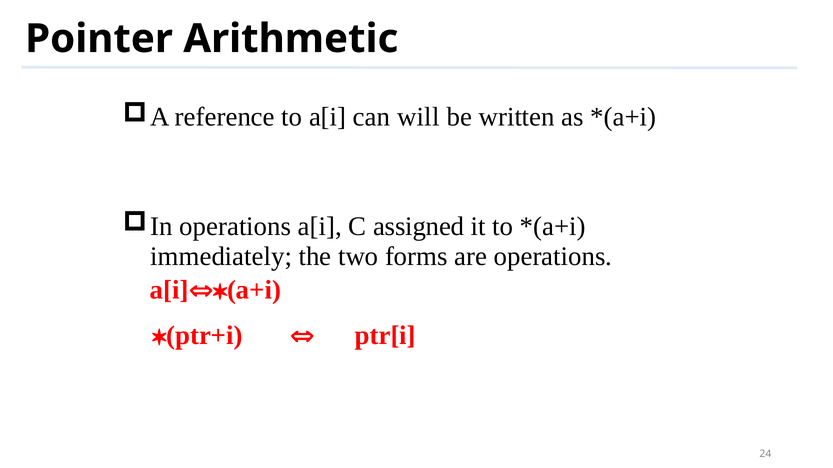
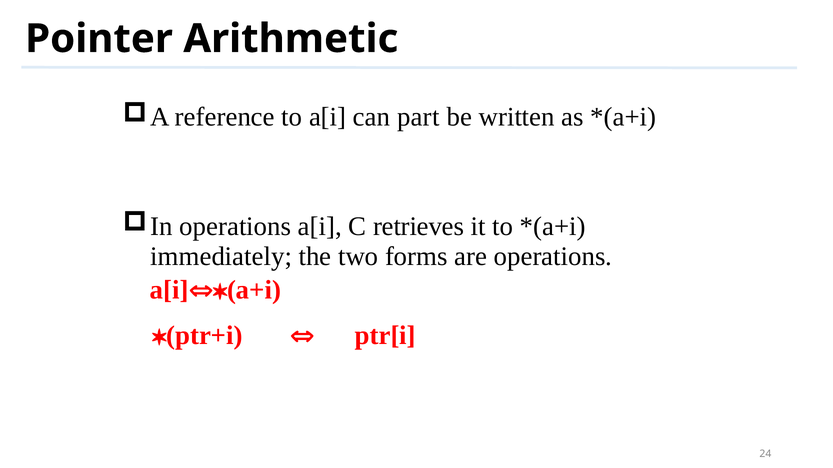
will: will -> part (418, 117)
assigned: assigned -> retrieves (419, 227)
